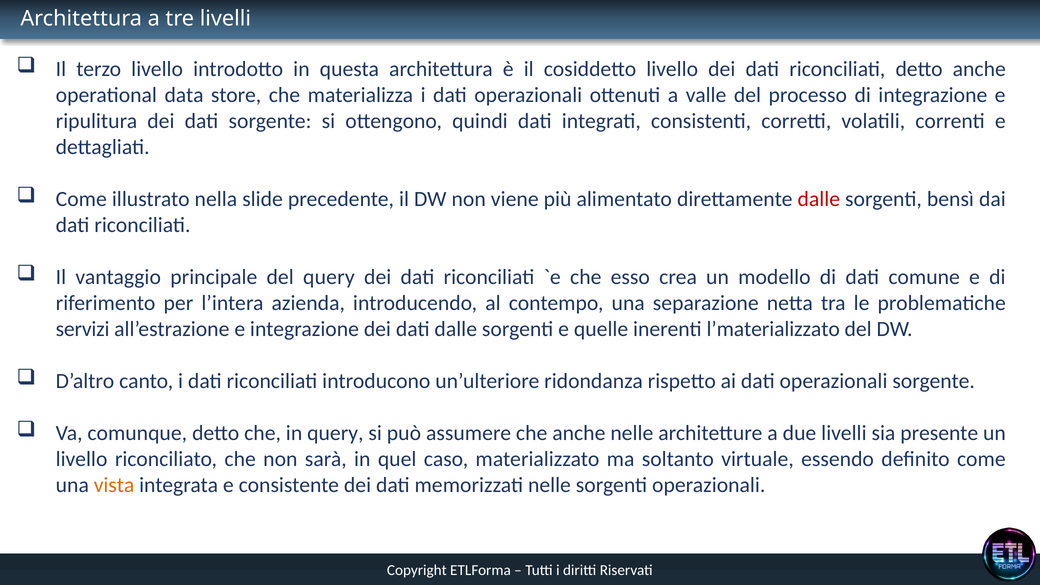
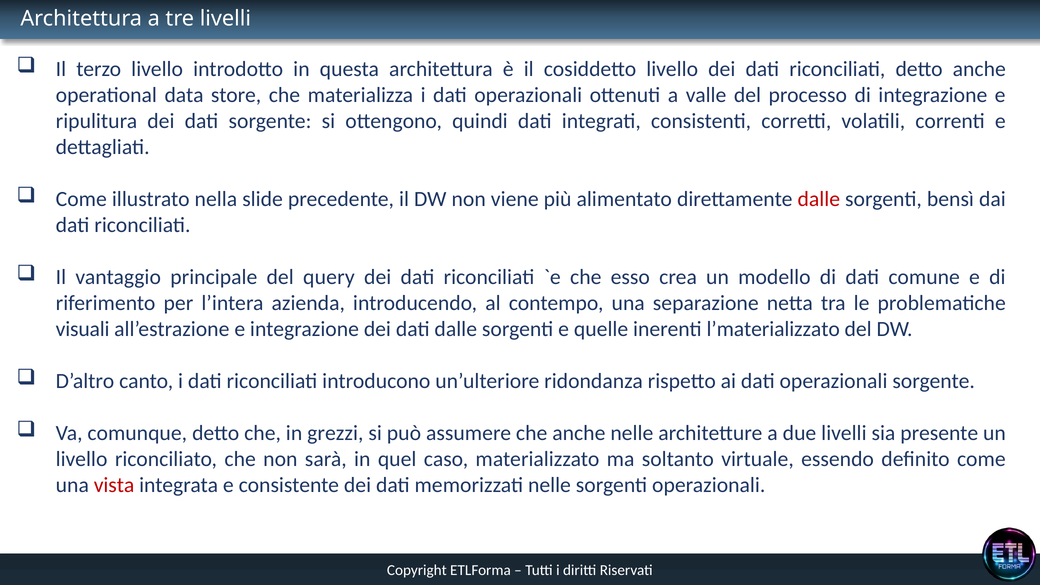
servizi: servizi -> visuali (83, 329)
in query: query -> grezzi (335, 433)
vista colour: orange -> red (114, 485)
